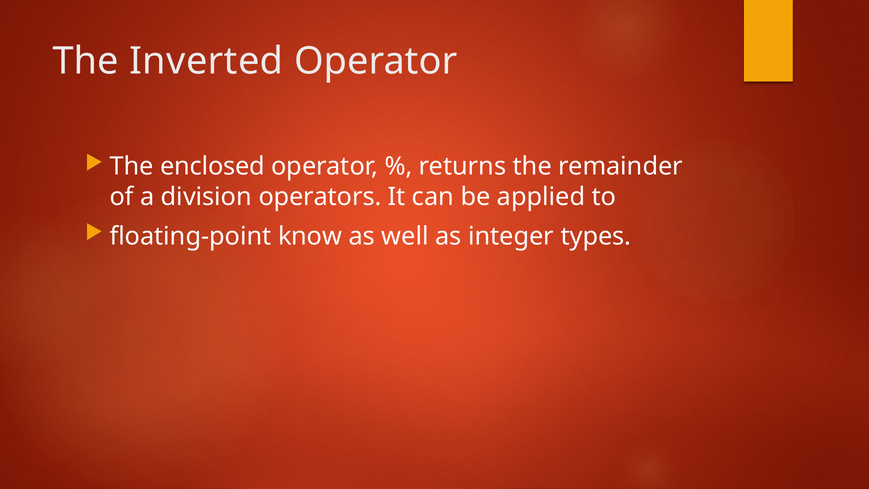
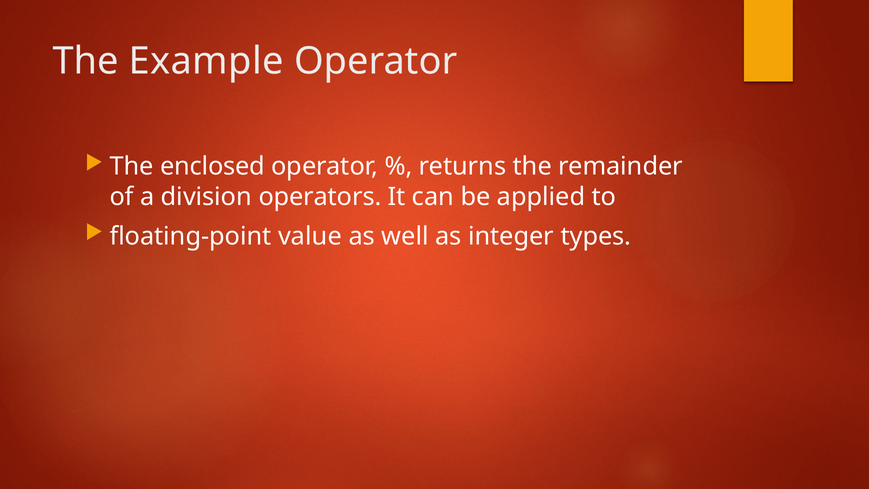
Inverted: Inverted -> Example (206, 61)
know: know -> value (310, 236)
